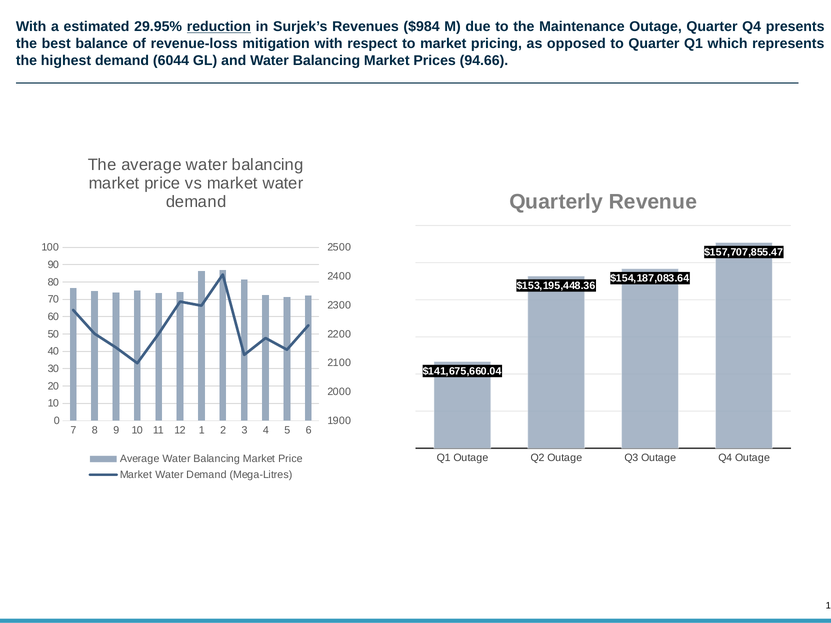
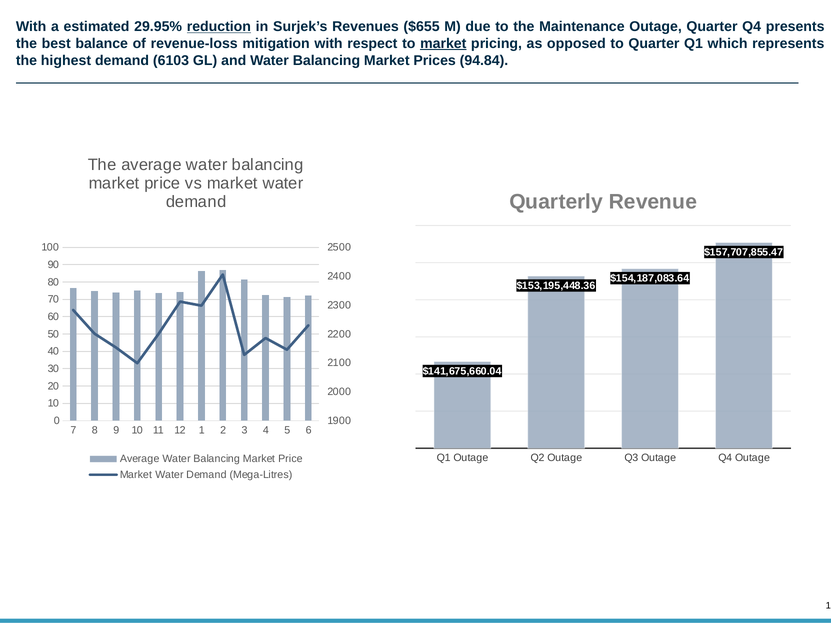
$984: $984 -> $655 (422, 27)
market underline: none -> present (443, 44)
6044: 6044 -> 6103 (171, 61)
94.66: 94.66 -> 94.84 (484, 61)
